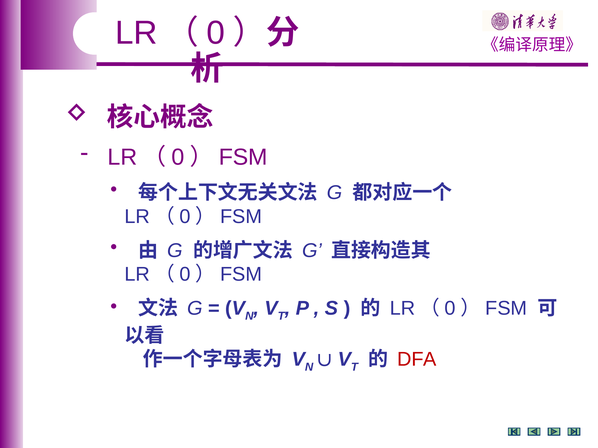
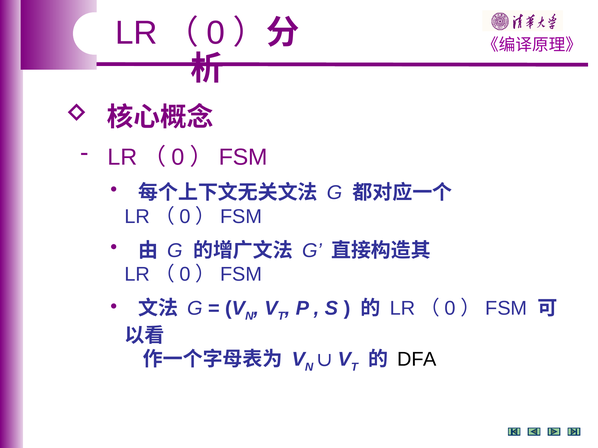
DFA colour: red -> black (417, 360)
